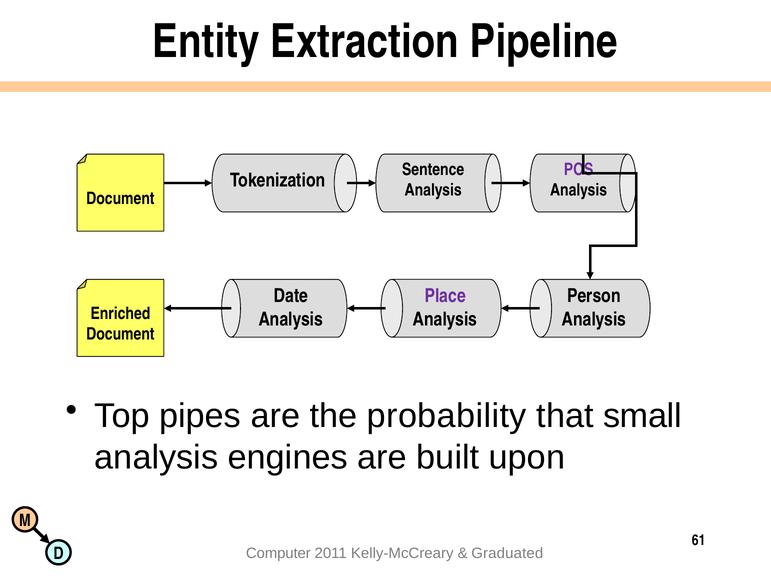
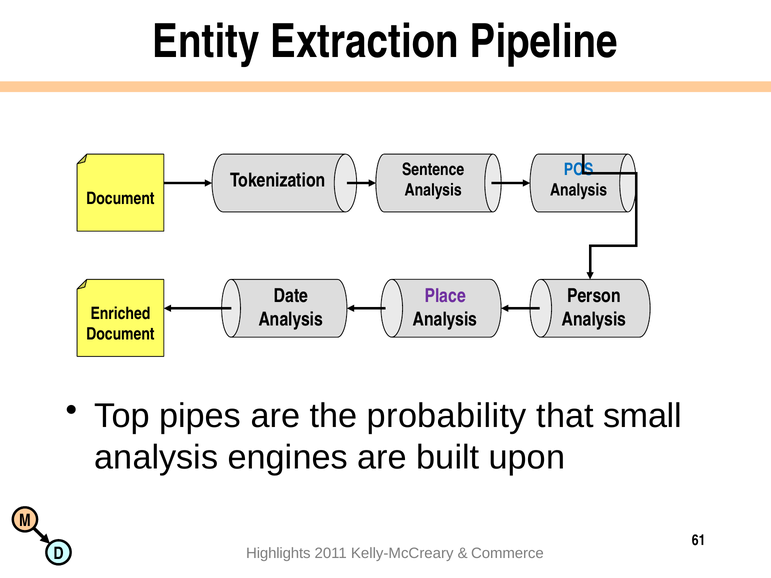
POS colour: purple -> blue (579, 169)
Computer: Computer -> Highlights (278, 554)
Graduated: Graduated -> Commerce (507, 554)
